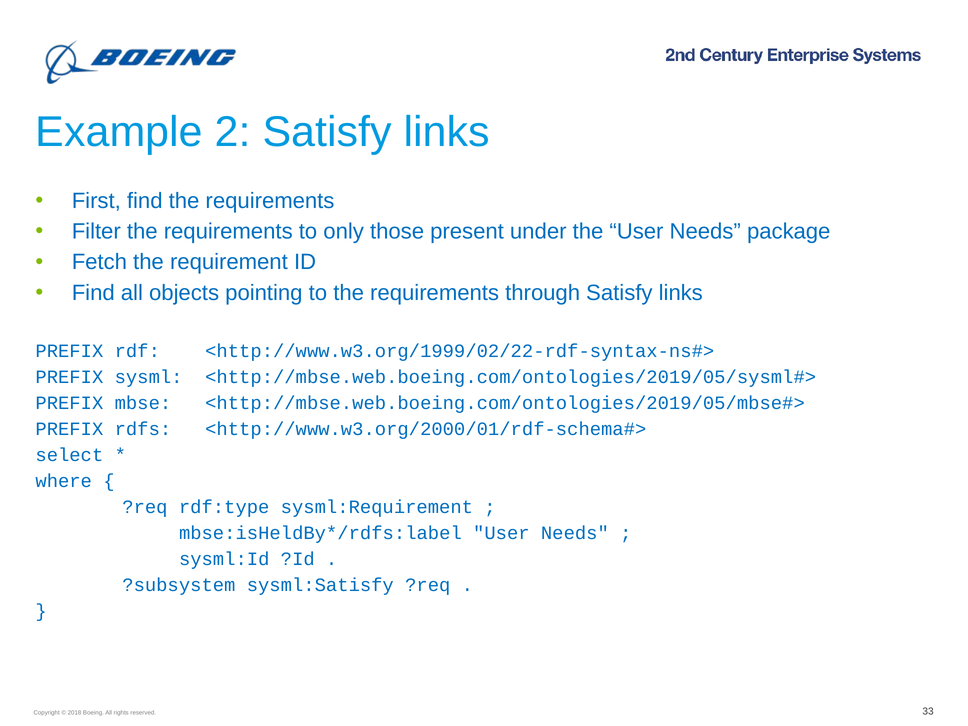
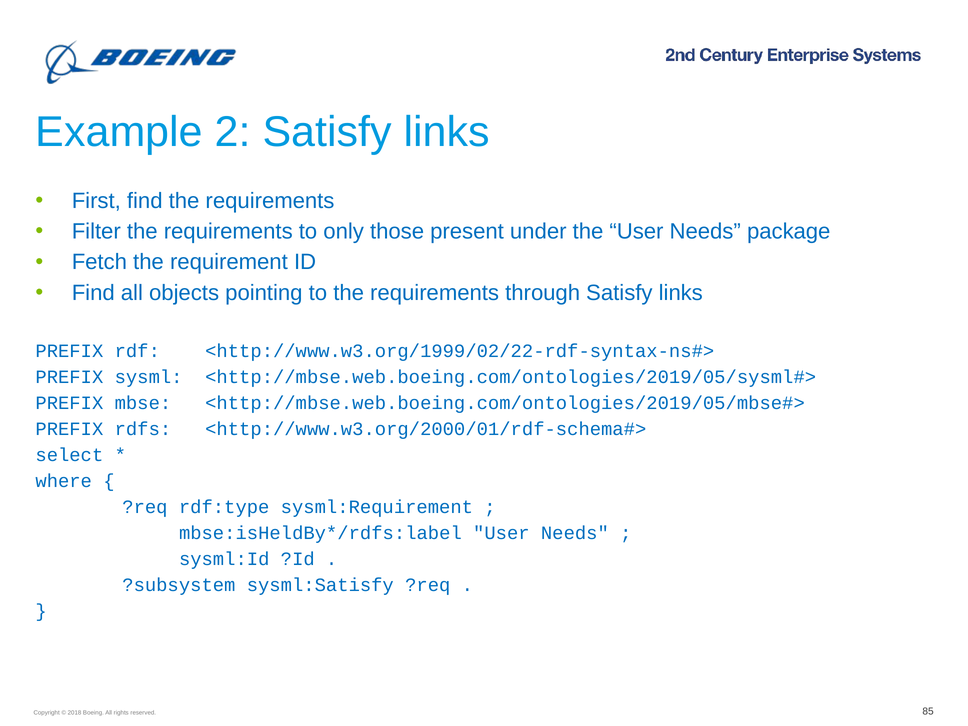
33: 33 -> 85 (928, 711)
